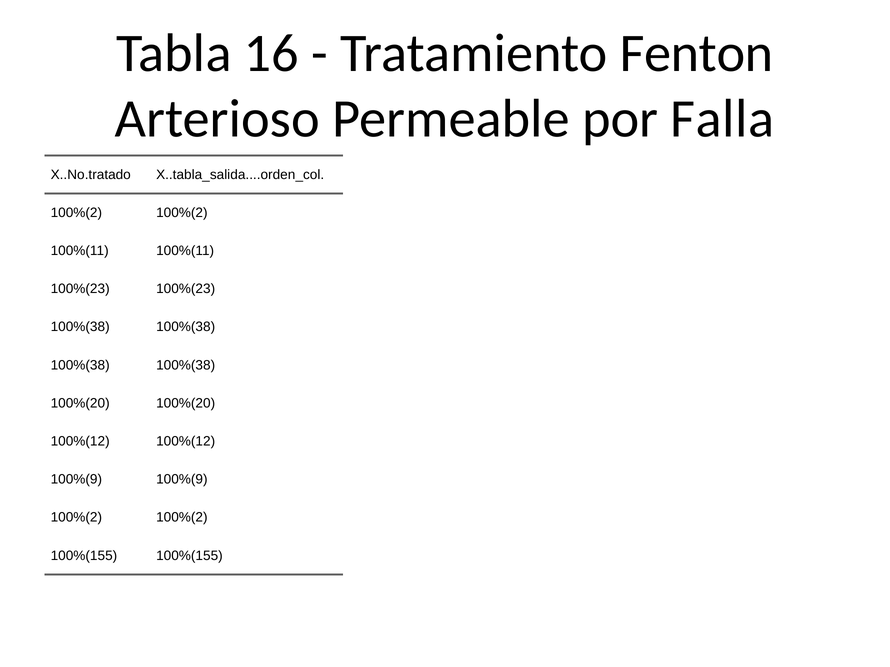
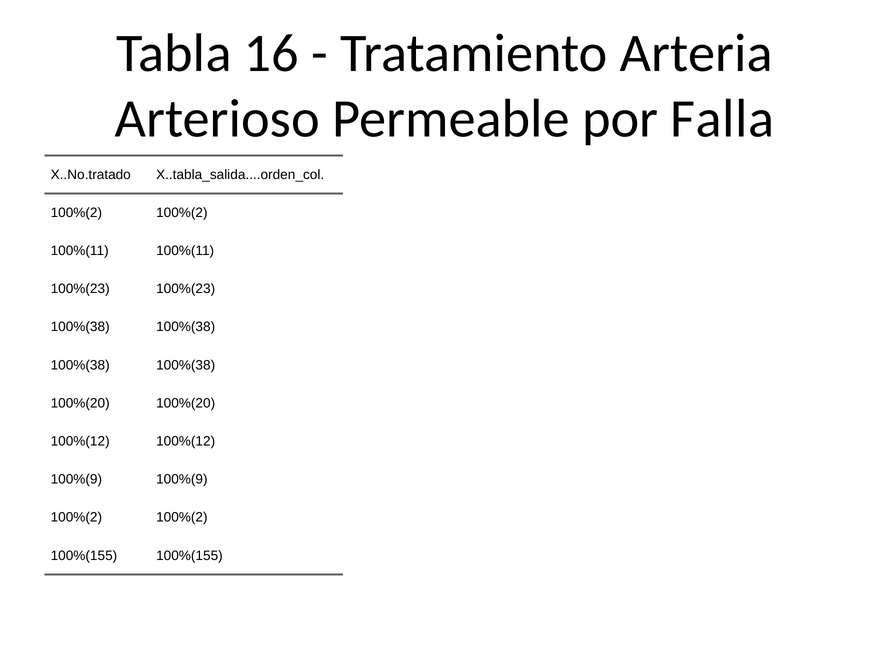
Fenton: Fenton -> Arteria (696, 54)
